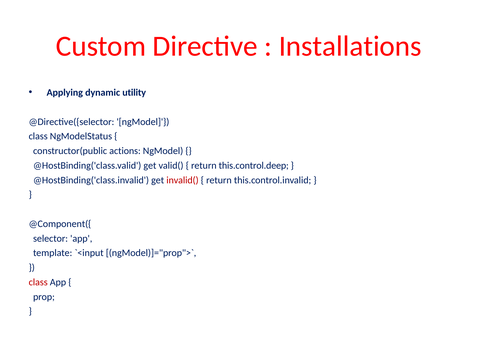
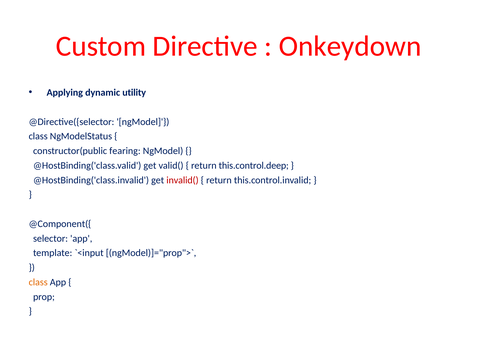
Installations: Installations -> Onkeydown (350, 46)
actions: actions -> fearing (125, 151)
class colour: red -> orange (38, 283)
